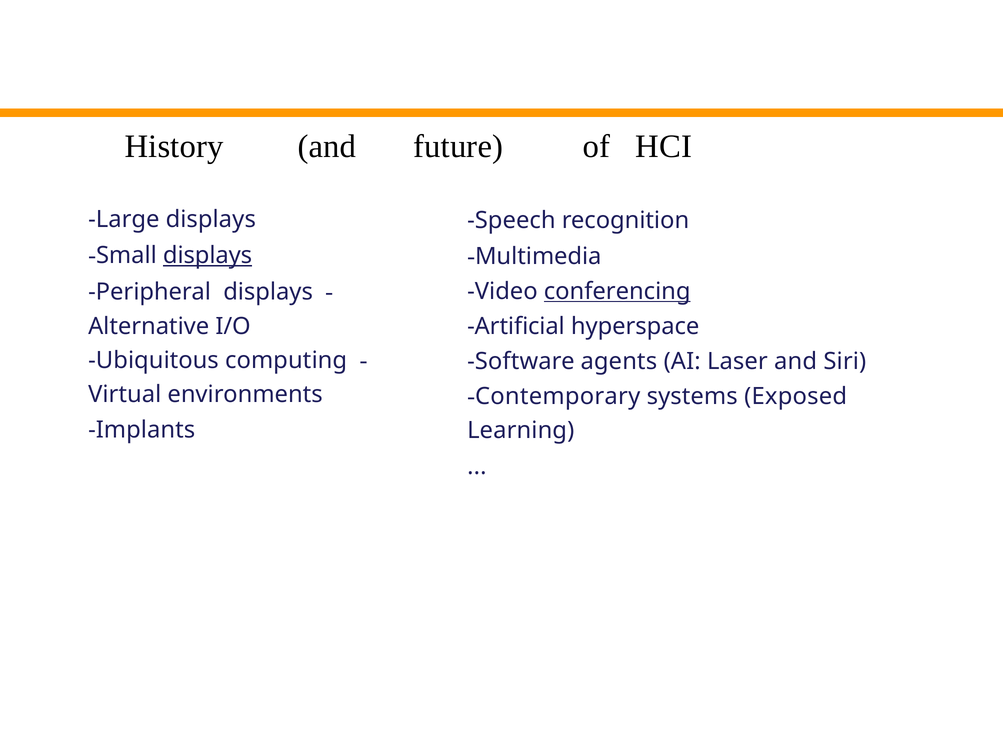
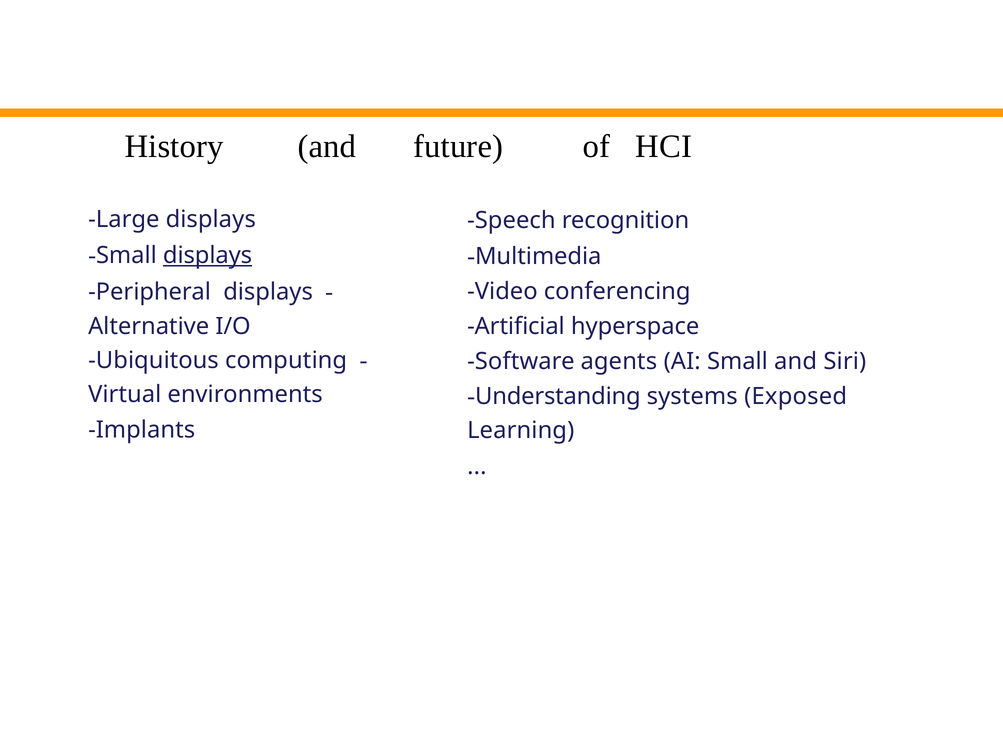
conferencing underline: present -> none (617, 291)
AI Laser: Laser -> Small (737, 361)
Contemporary: Contemporary -> Understanding (558, 396)
